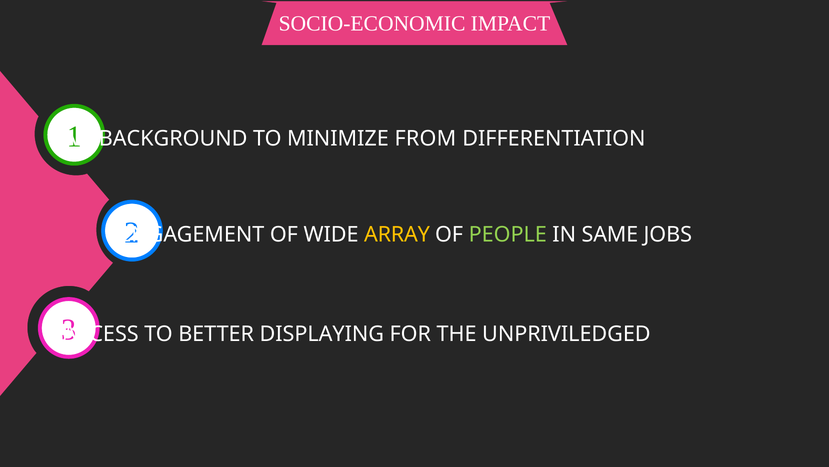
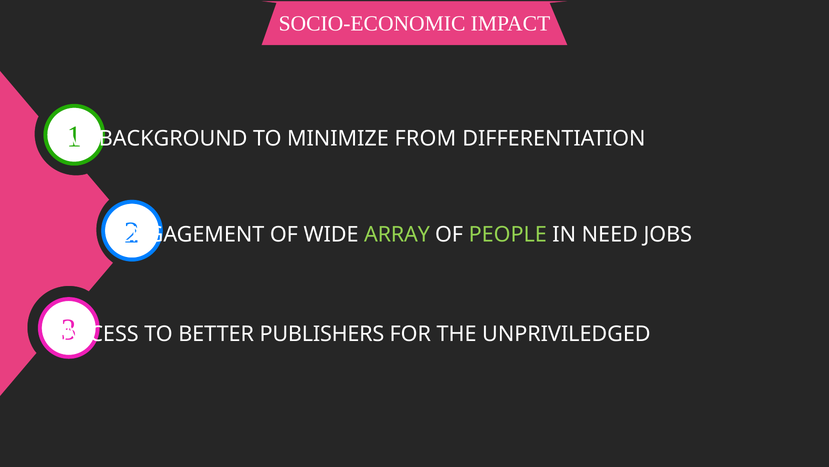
ARRAY colour: yellow -> light green (397, 234)
SAME: SAME -> NEED (610, 234)
DISPLAYING: DISPLAYING -> PUBLISHERS (322, 334)
